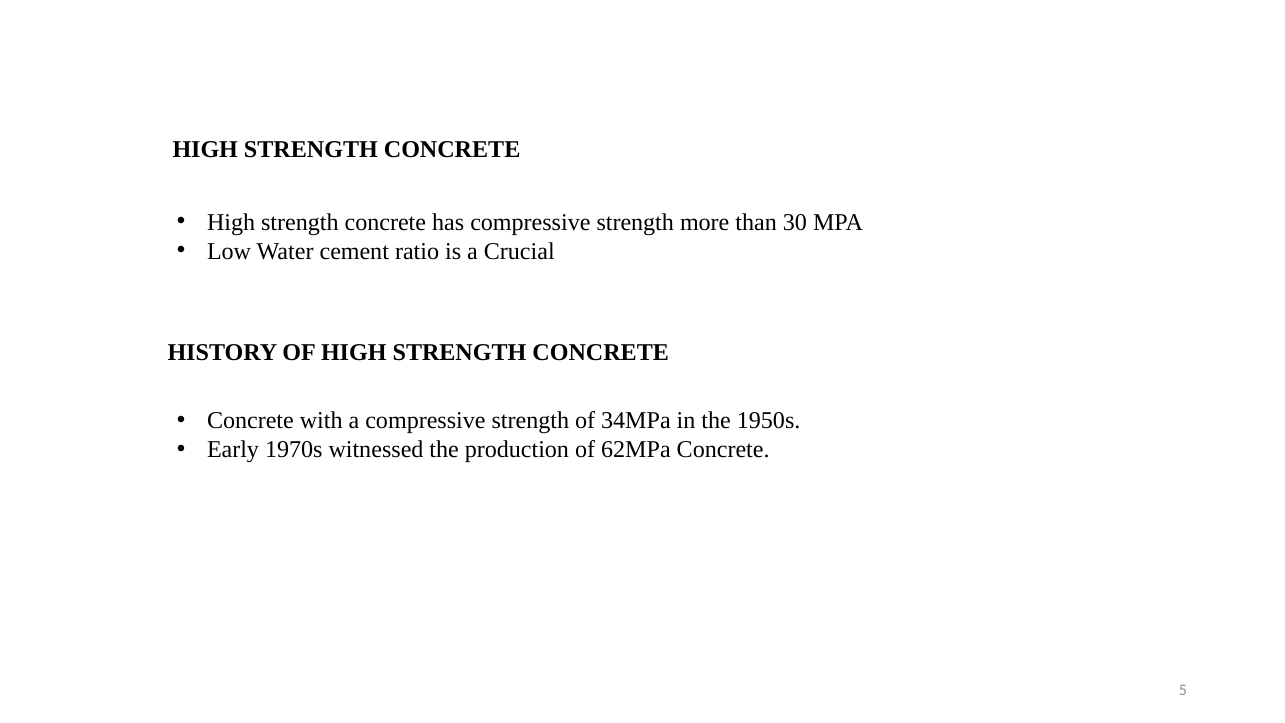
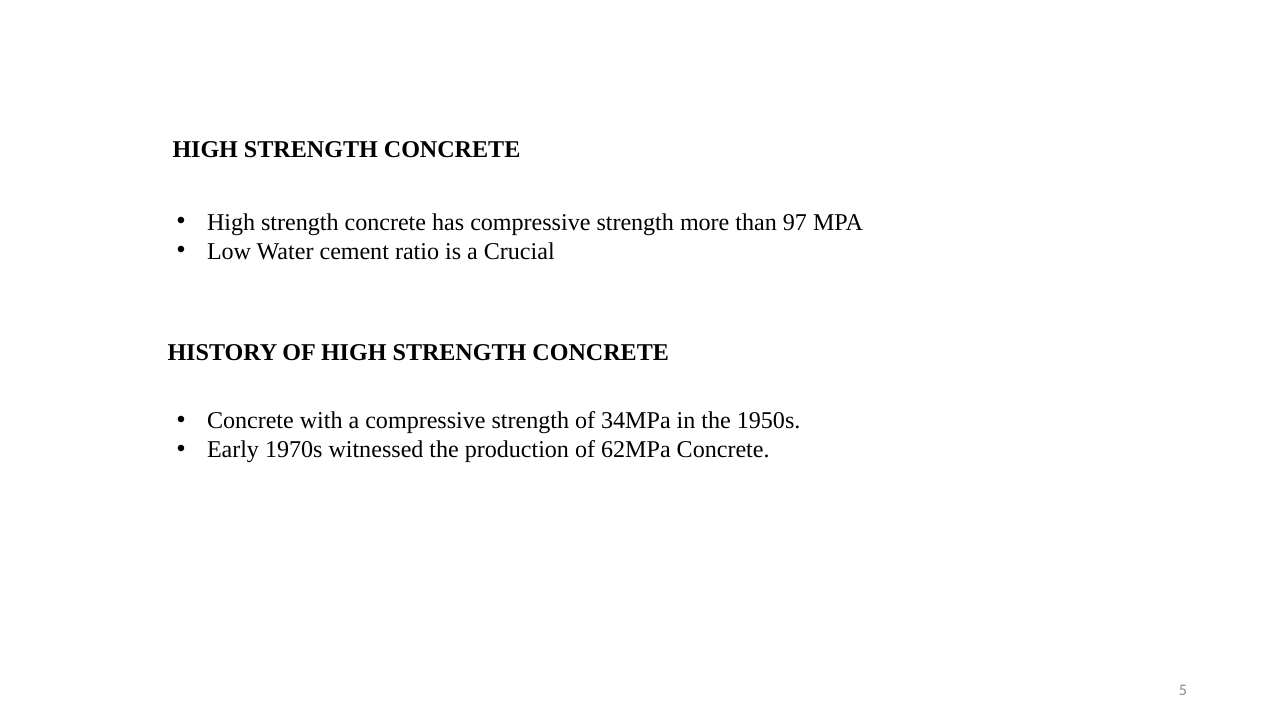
30: 30 -> 97 (795, 222)
